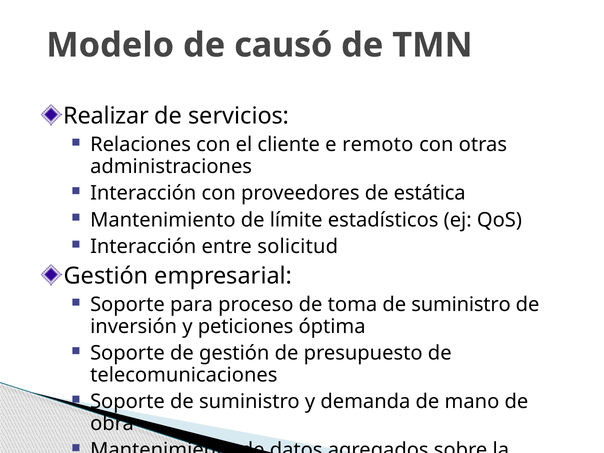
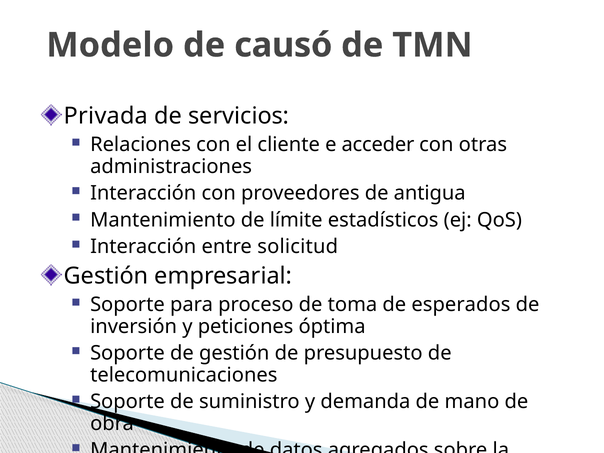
Realizar: Realizar -> Privada (106, 116)
remoto: remoto -> acceder (378, 145)
estática: estática -> antigua (430, 193)
toma de suministro: suministro -> esperados (461, 305)
